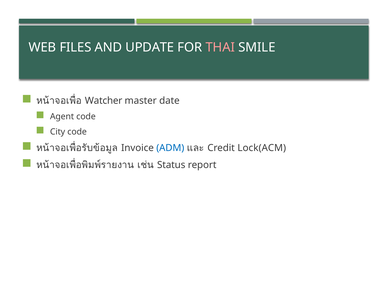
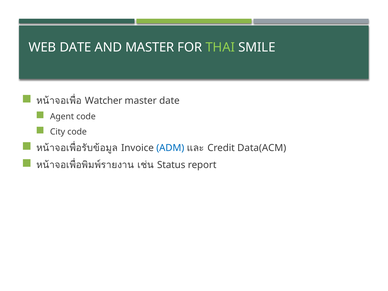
WEB FILES: FILES -> DATE (75, 47)
AND UPDATE: UPDATE -> MASTER (150, 47)
THAI colour: pink -> light green (220, 47)
Lock(ACM: Lock(ACM -> Data(ACM (262, 148)
